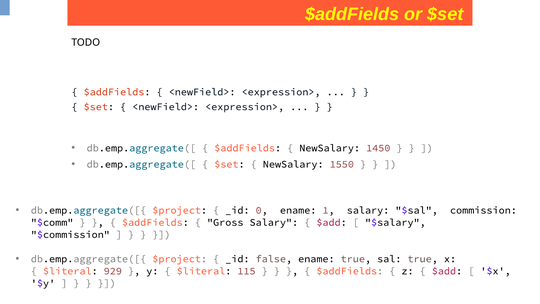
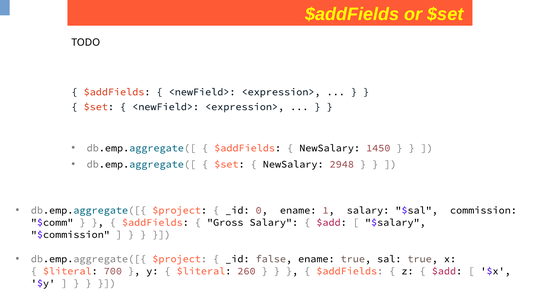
1550: 1550 -> 2948 (342, 164)
929: 929 -> 700 (113, 271)
115: 115 -> 260 (246, 271)
